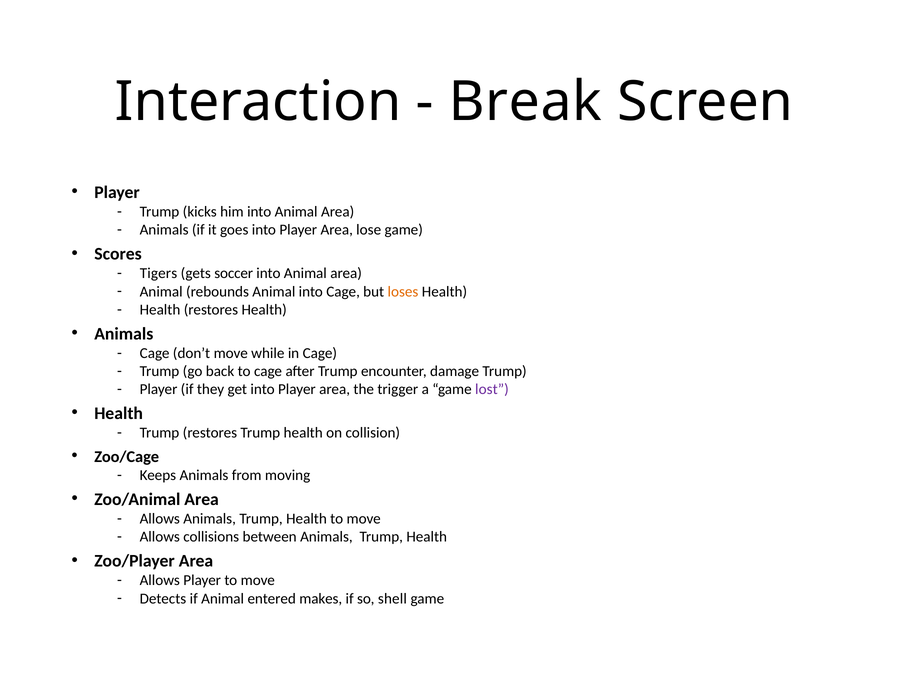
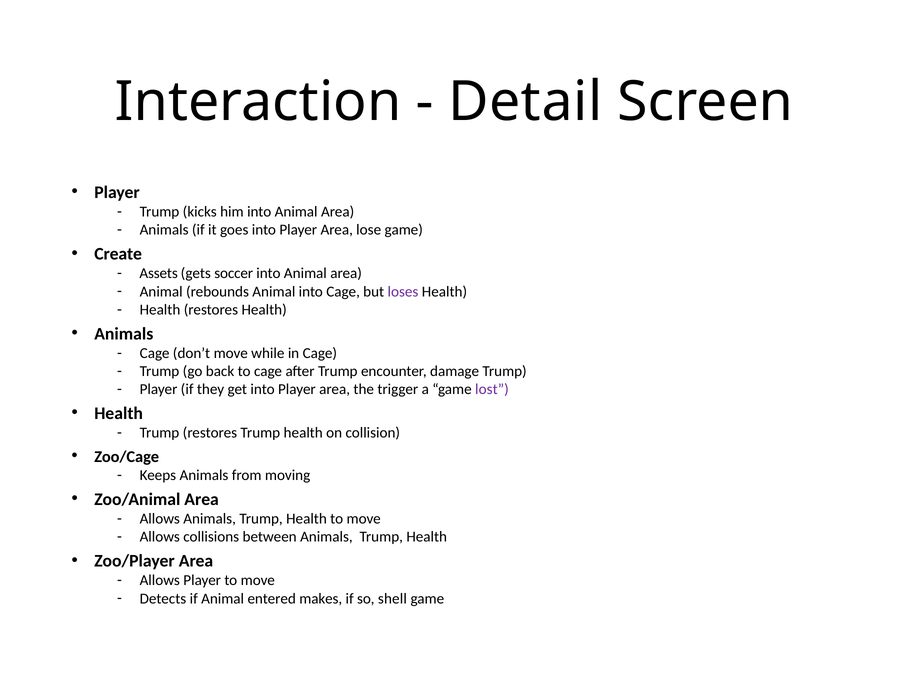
Break: Break -> Detail (525, 102)
Scores: Scores -> Create (118, 254)
Tigers: Tigers -> Assets (159, 273)
loses colour: orange -> purple (403, 292)
